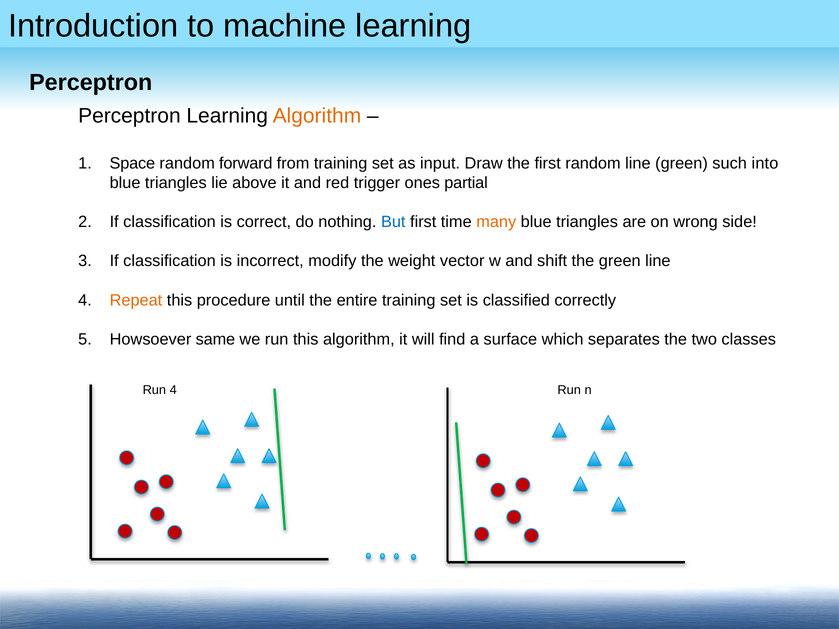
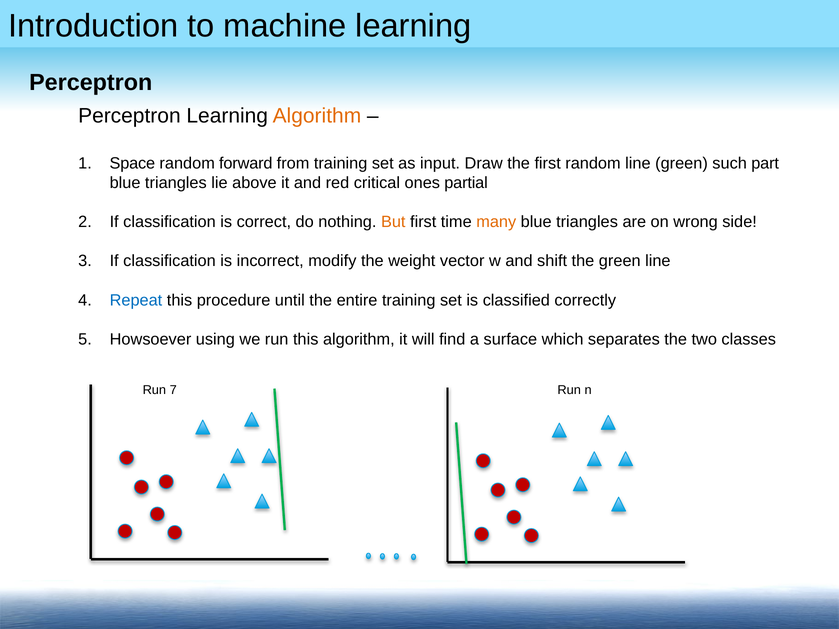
into: into -> part (765, 163)
trigger: trigger -> critical (377, 183)
But colour: blue -> orange (393, 222)
Repeat colour: orange -> blue (136, 300)
same: same -> using (215, 340)
Run 4: 4 -> 7 (173, 390)
